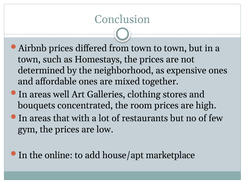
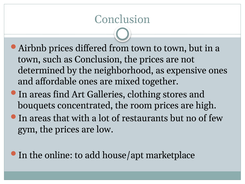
as Homestays: Homestays -> Conclusion (98, 59)
well: well -> find (61, 94)
